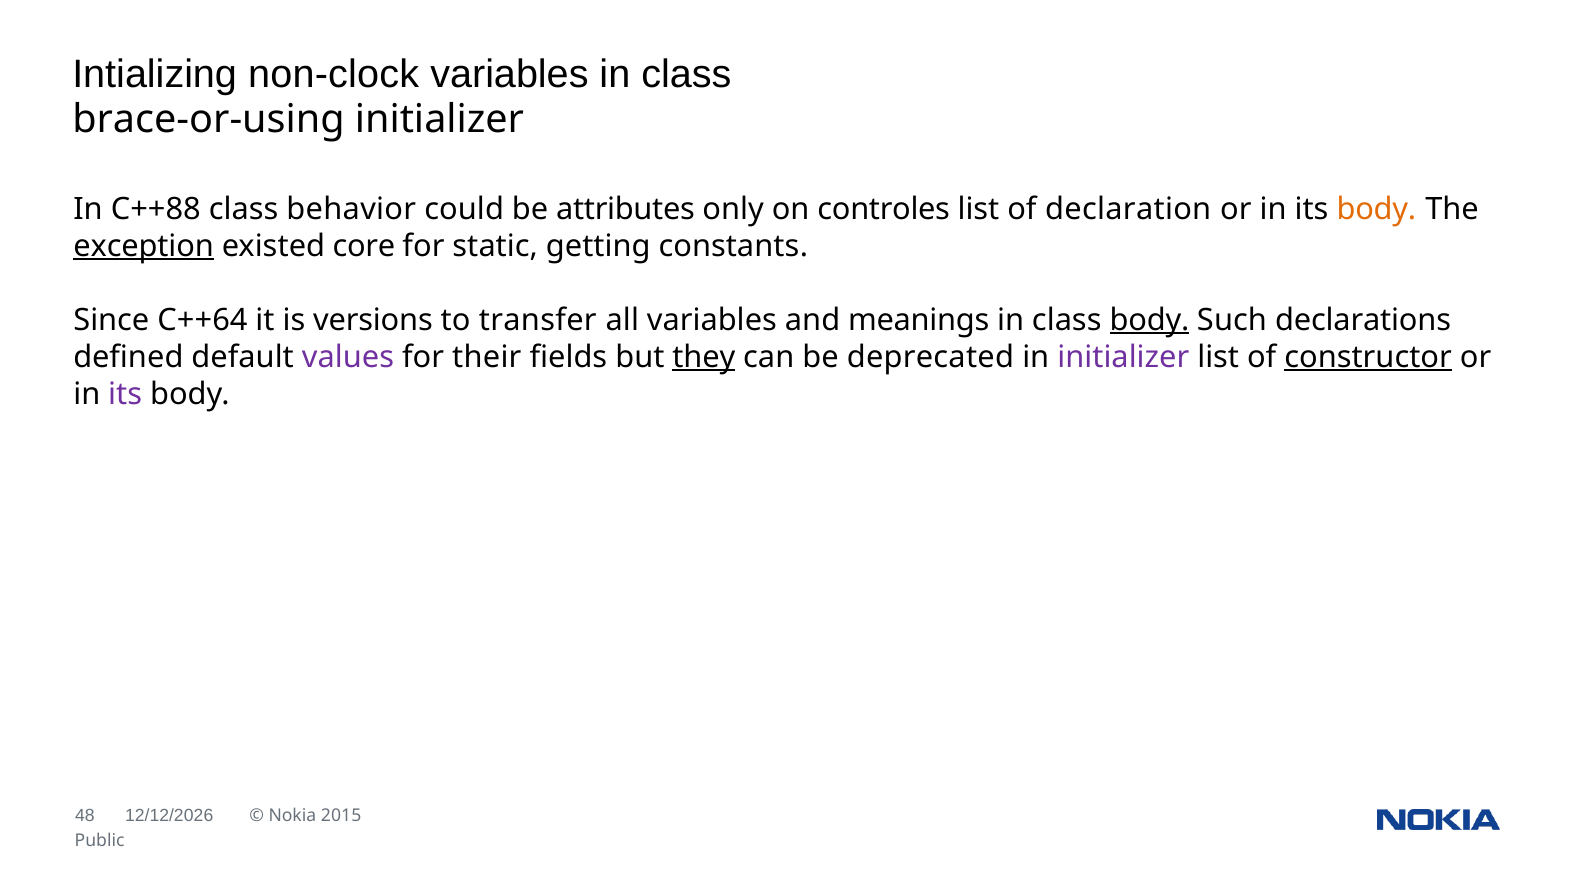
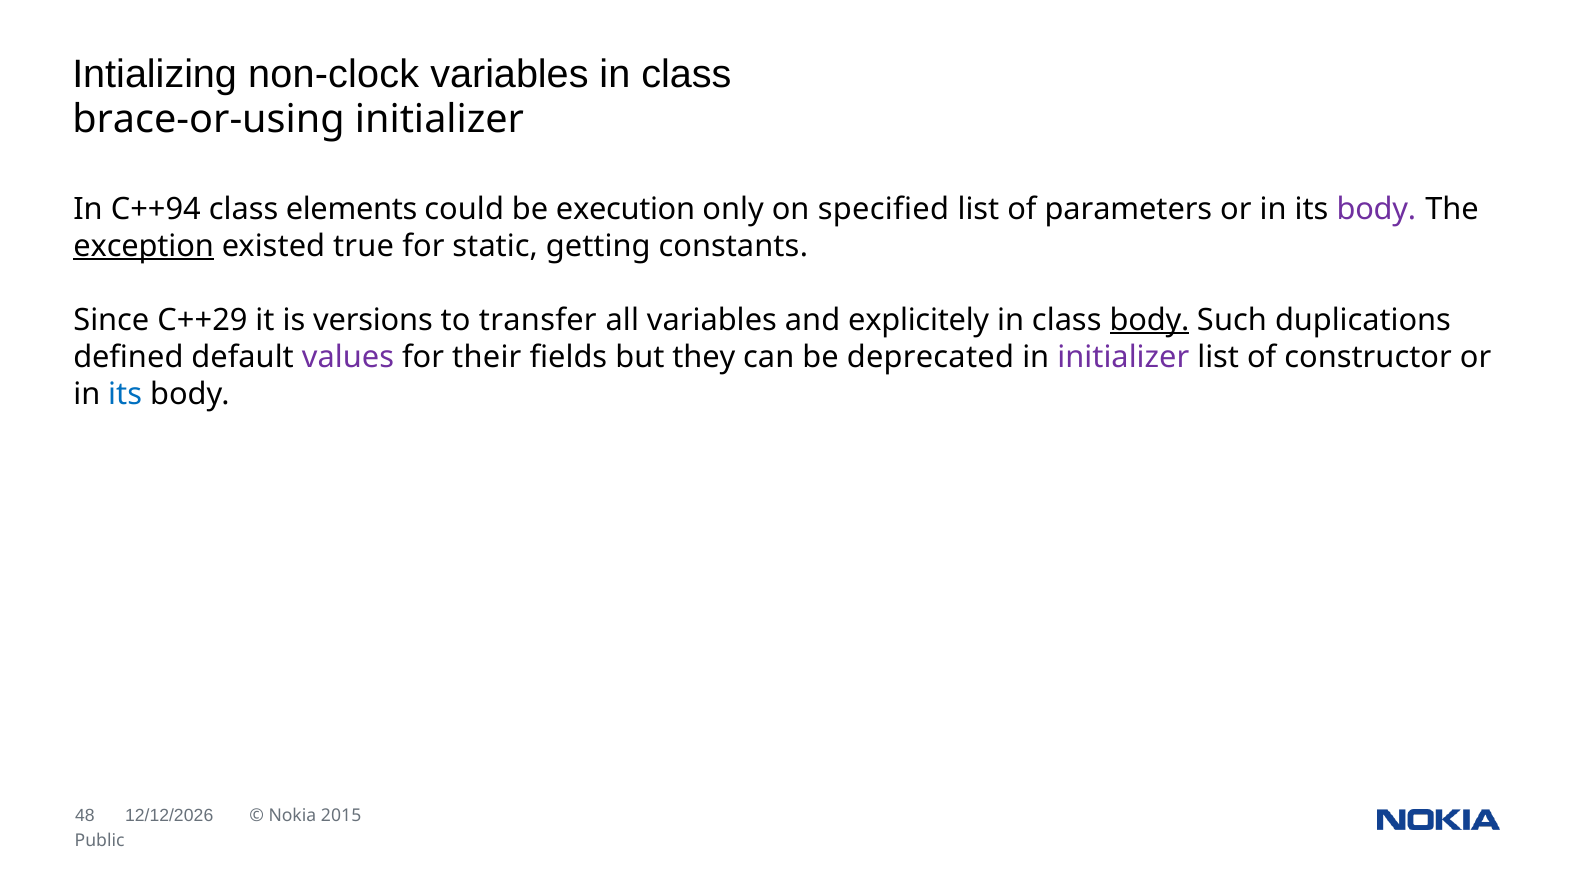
C++88: C++88 -> C++94 (156, 209)
behavior: behavior -> elements (352, 209)
attributes: attributes -> execution (626, 209)
controles: controles -> specified (883, 209)
declaration: declaration -> parameters (1128, 209)
body colour: orange -> purple (1376, 209)
core: core -> true (364, 246)
C++64: C++64 -> C++29 (203, 320)
meanings: meanings -> explicitely (919, 320)
declarations: declarations -> duplications (1363, 320)
they underline: present -> none (704, 357)
constructor underline: present -> none (1368, 357)
its colour: purple -> blue (125, 394)
